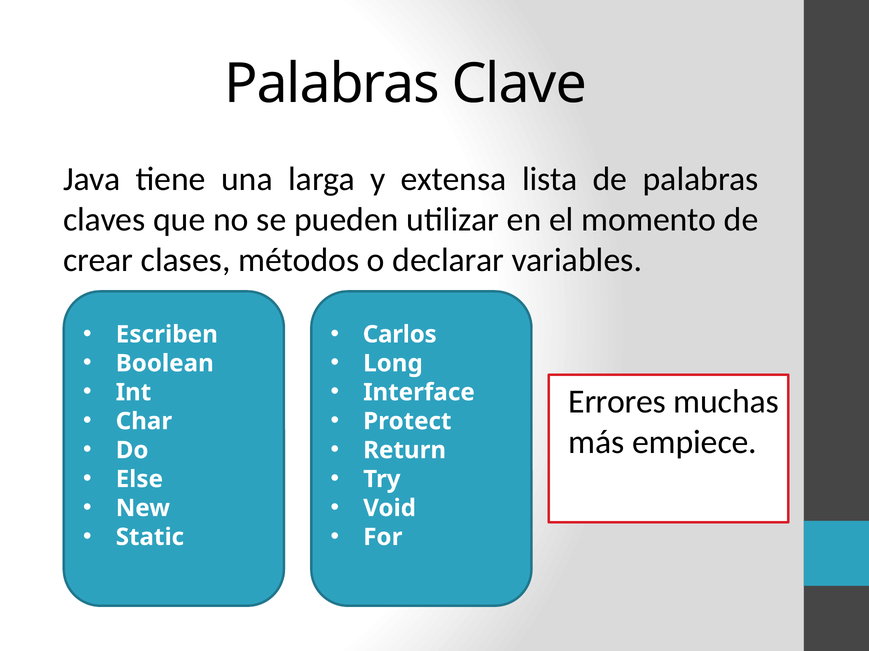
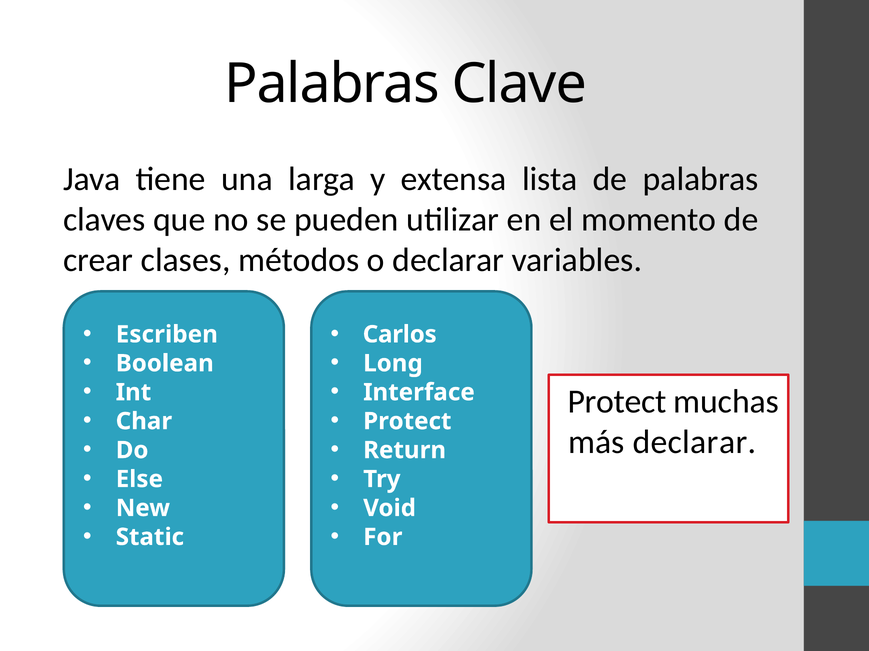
Errores: Errores -> Protect (617, 402)
más empiece: empiece -> declarar (694, 443)
